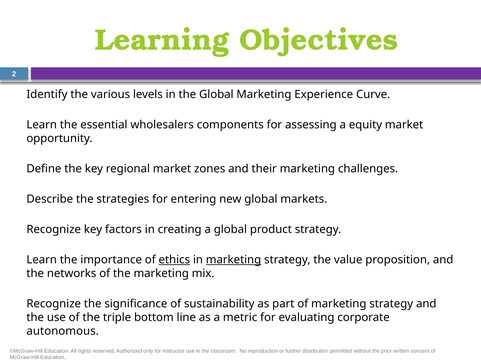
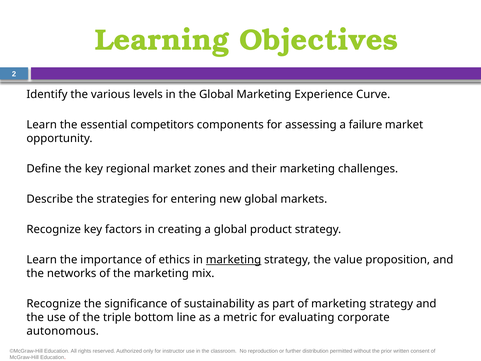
wholesalers: wholesalers -> competitors (162, 125)
equity: equity -> failure (366, 125)
ethics underline: present -> none (174, 260)
